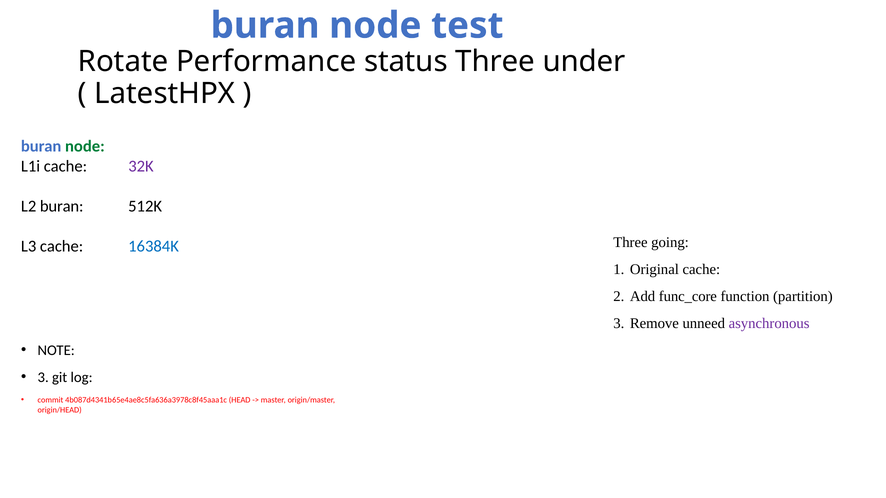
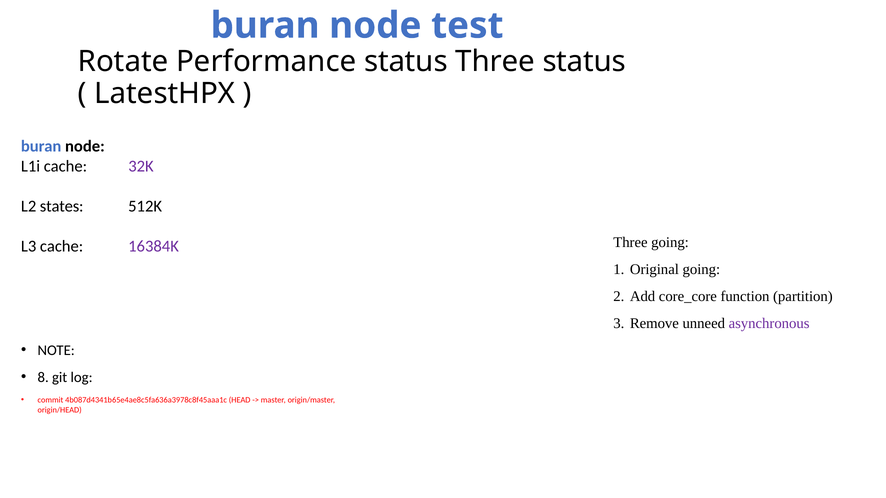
Three under: under -> status (584, 62)
node colour: green -> black (85, 147)
L2 buran: buran -> states (62, 206)
16384K colour: blue -> purple (154, 246)
Original cache: cache -> going (701, 270)
func_core: func_core -> core_core (688, 297)
3: 3 -> 8 (43, 378)
